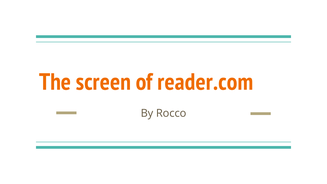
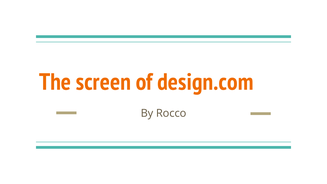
reader.com: reader.com -> design.com (205, 82)
